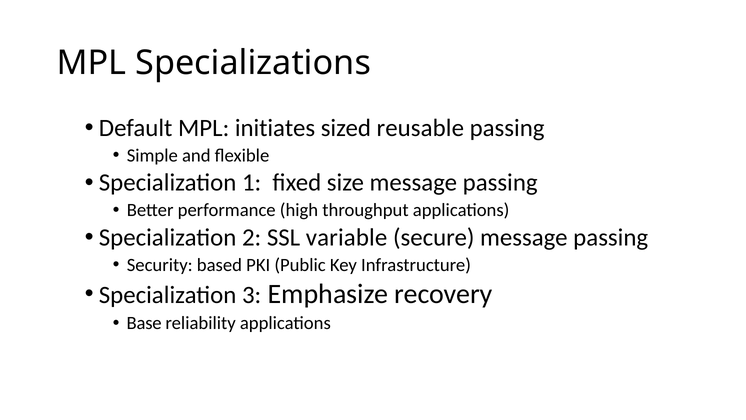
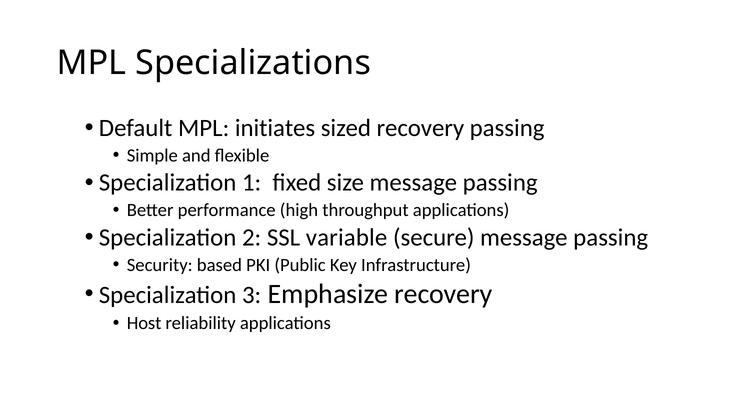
sized reusable: reusable -> recovery (420, 128)
Base: Base -> Host (144, 323)
